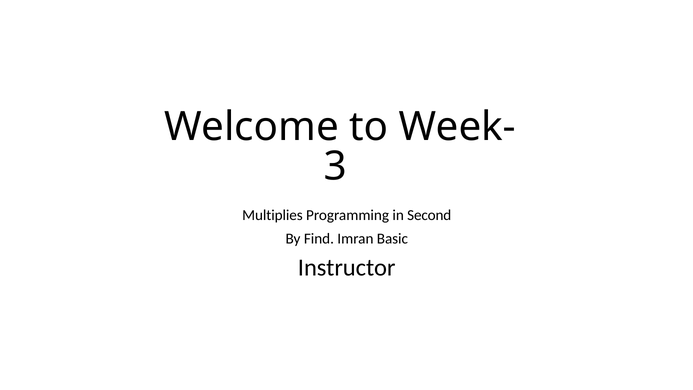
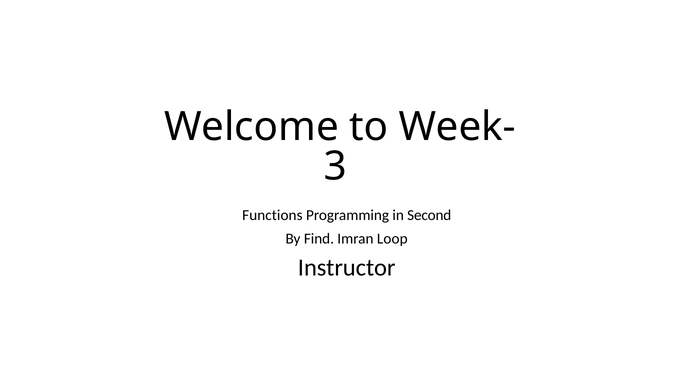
Multiplies: Multiplies -> Functions (272, 215)
Basic: Basic -> Loop (392, 239)
